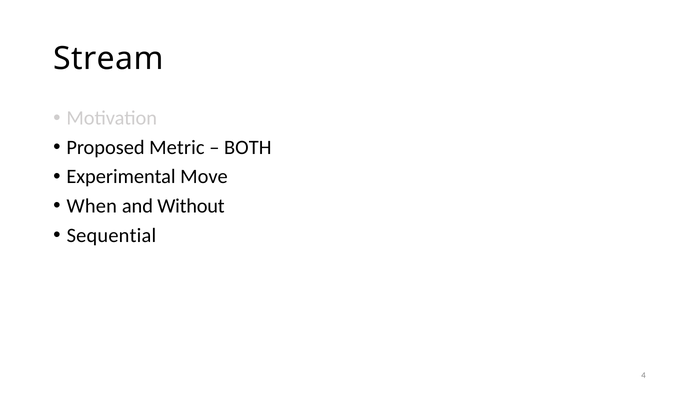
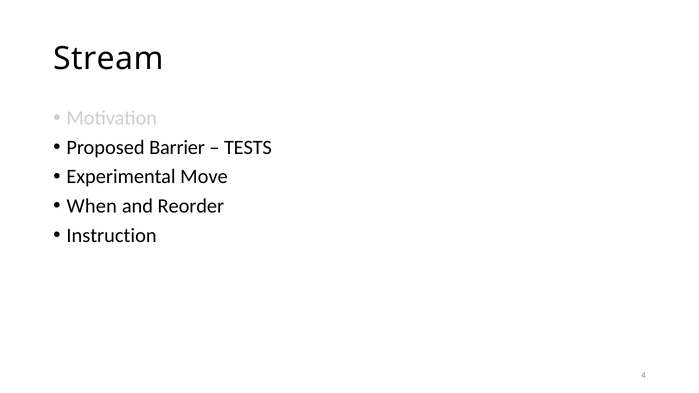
Metric: Metric -> Barrier (177, 147)
BOTH: BOTH -> TESTS (248, 147)
Without: Without -> Reorder (191, 206)
Sequential: Sequential -> Instruction (112, 235)
